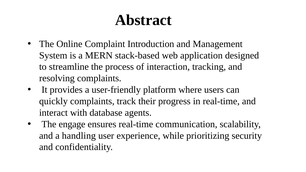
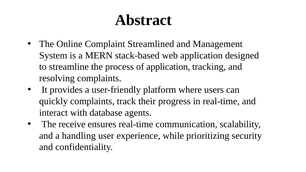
Introduction: Introduction -> Streamlined (151, 44)
of interaction: interaction -> application (168, 67)
engage: engage -> receive (72, 124)
